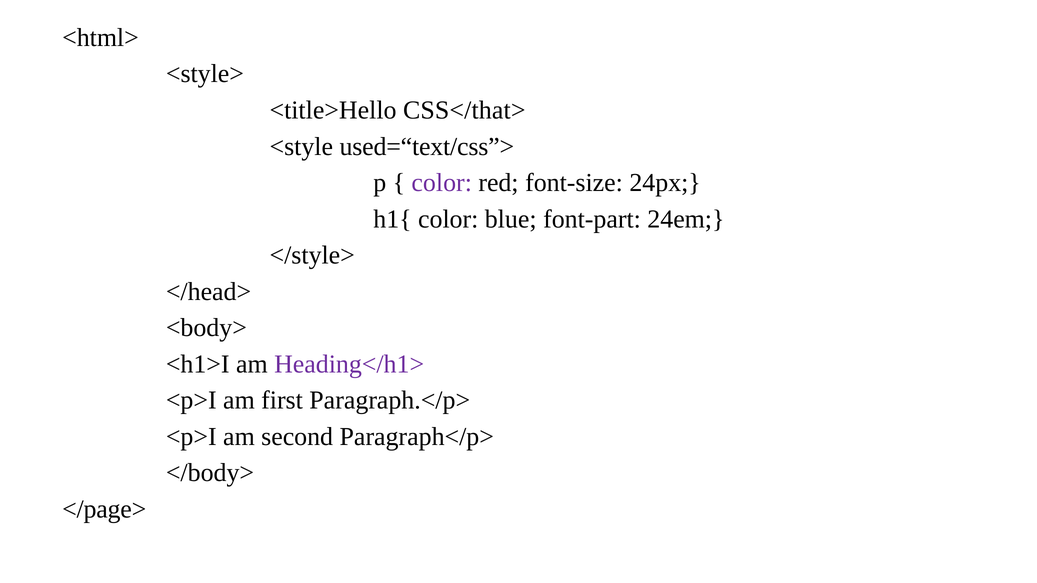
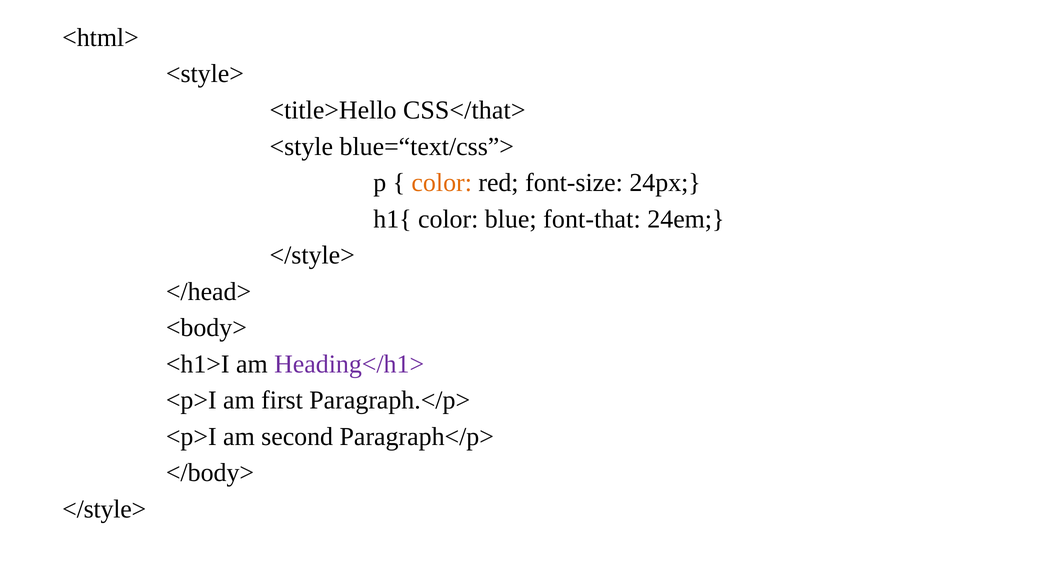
used=“text/css”>: used=“text/css”> -> blue=“text/css”> (427, 147)
color colour: purple -> orange (442, 183)
font-part: font-part -> font-that (592, 219)
</page>: </page> -> </style> (104, 509)
